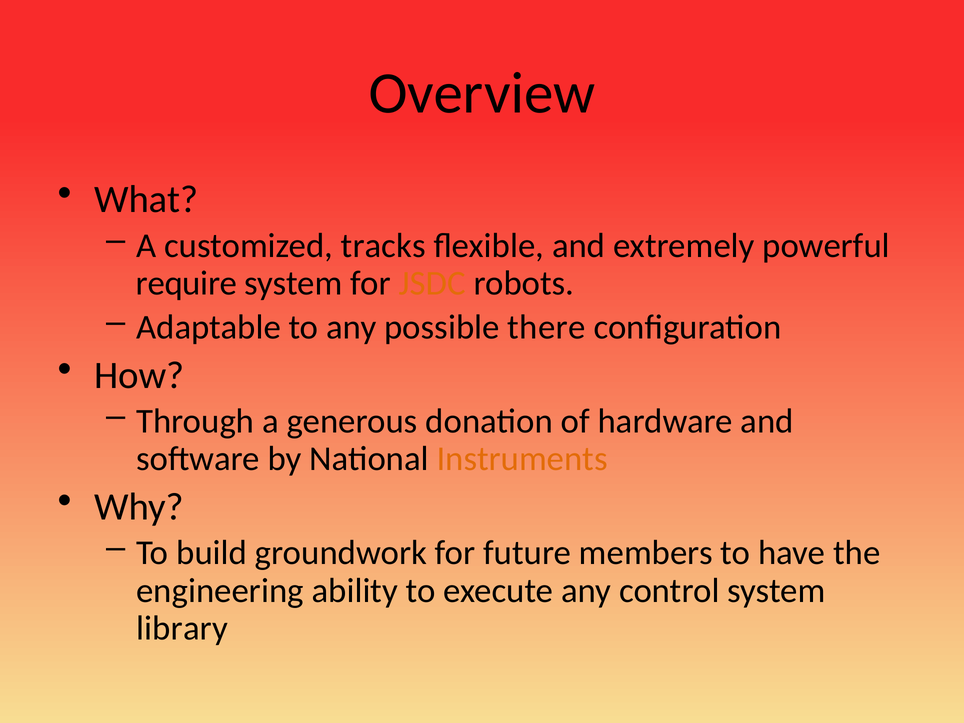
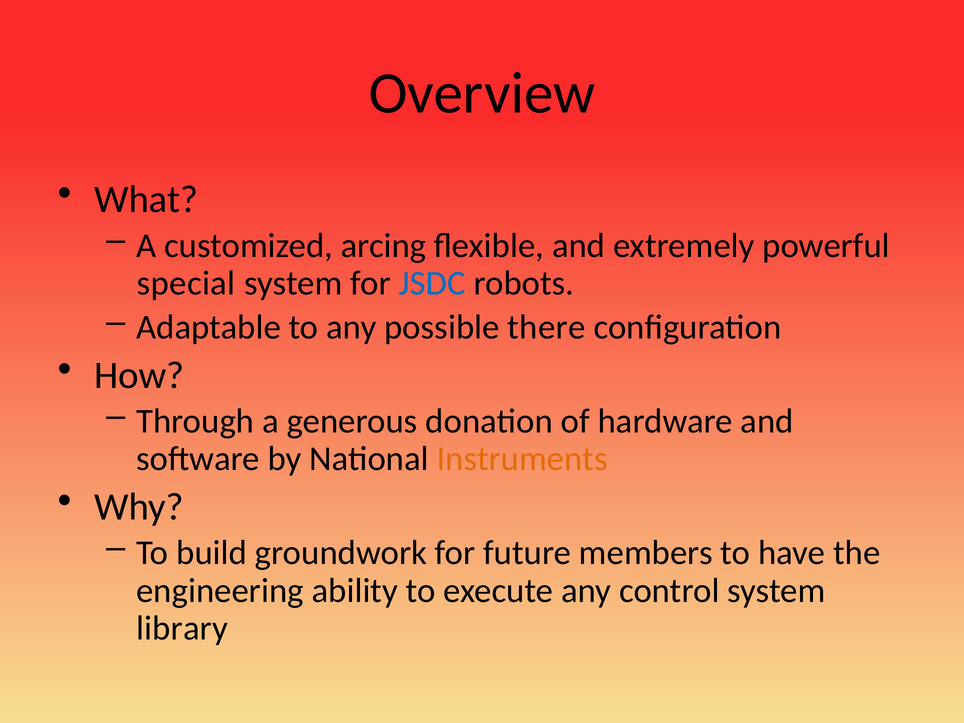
tracks: tracks -> arcing (383, 246)
require: require -> special (186, 283)
JSDC colour: orange -> blue (432, 283)
